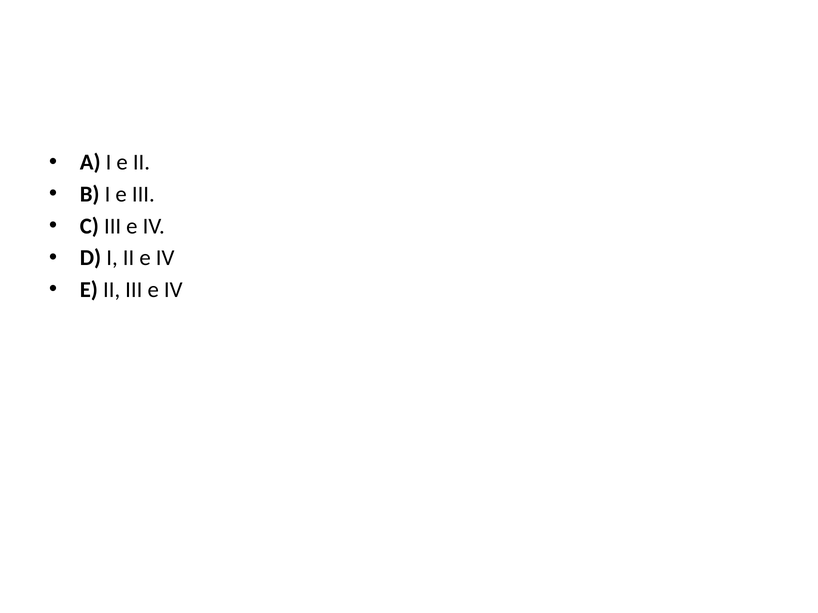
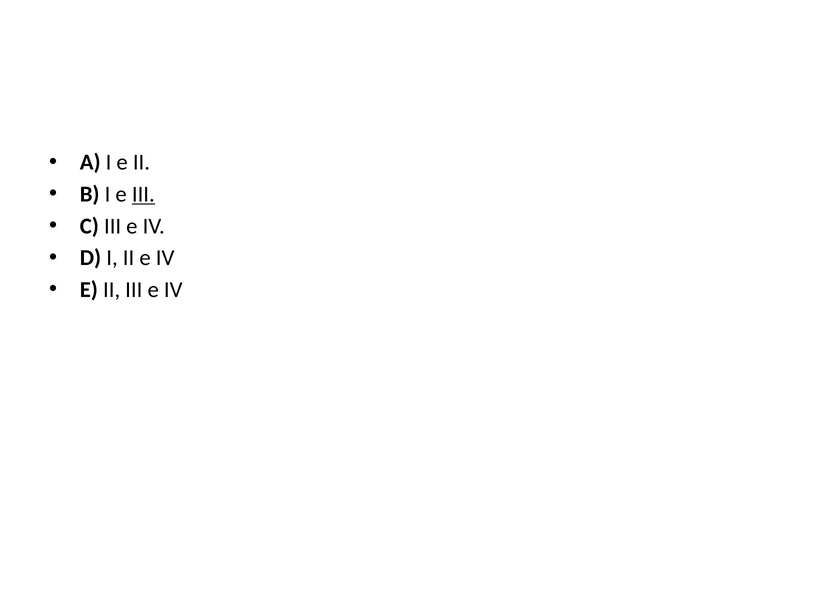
III underline: none -> present (143, 194)
